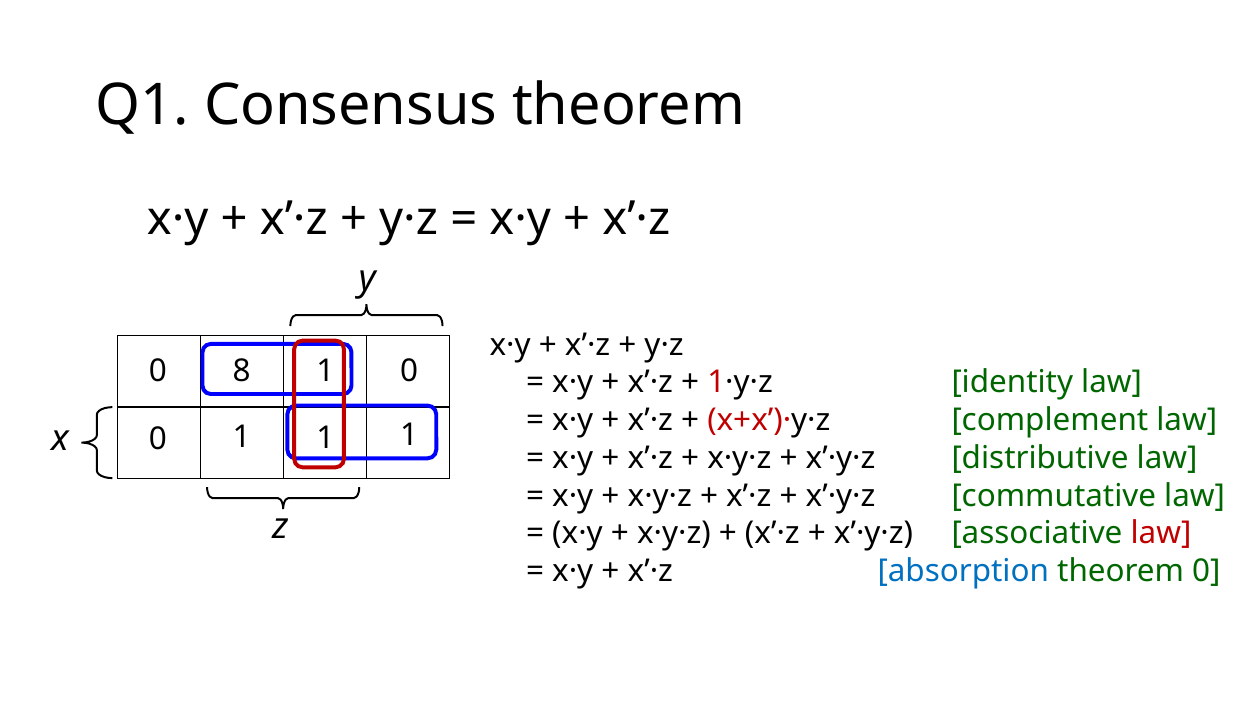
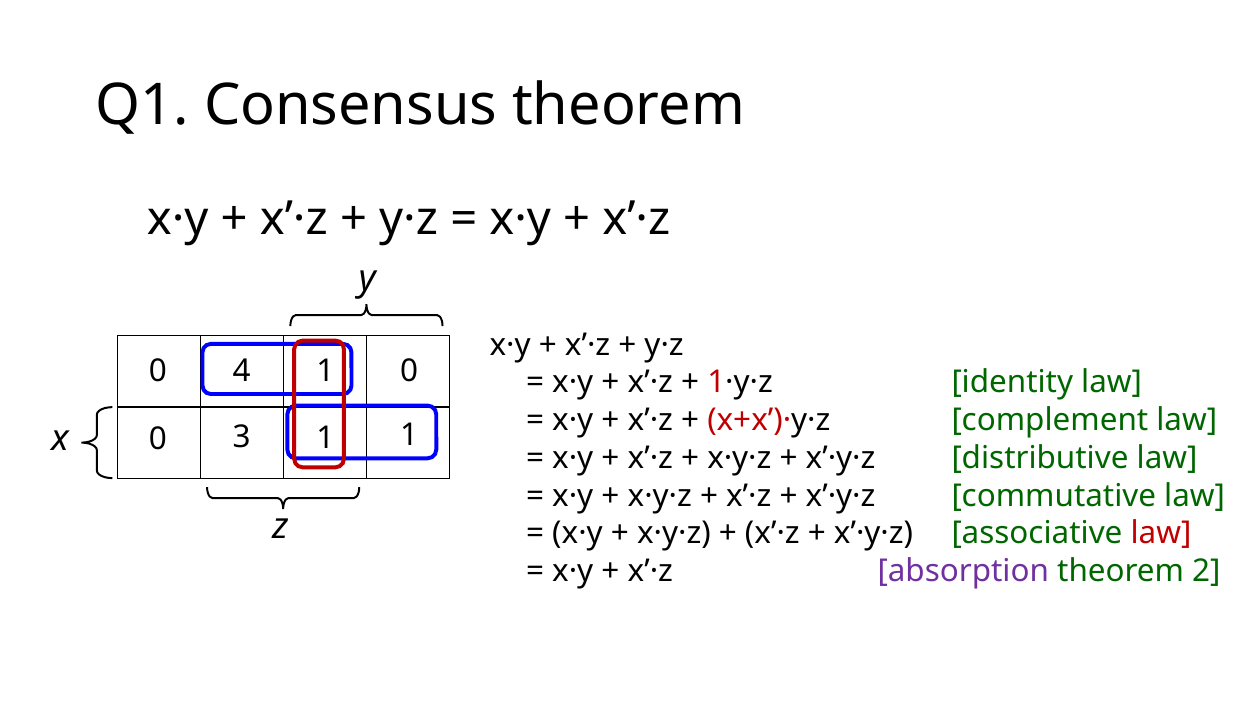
8: 8 -> 4 (242, 371)
0 1: 1 -> 3 (242, 437)
absorption colour: blue -> purple (963, 571)
theorem 0: 0 -> 2 (1206, 571)
